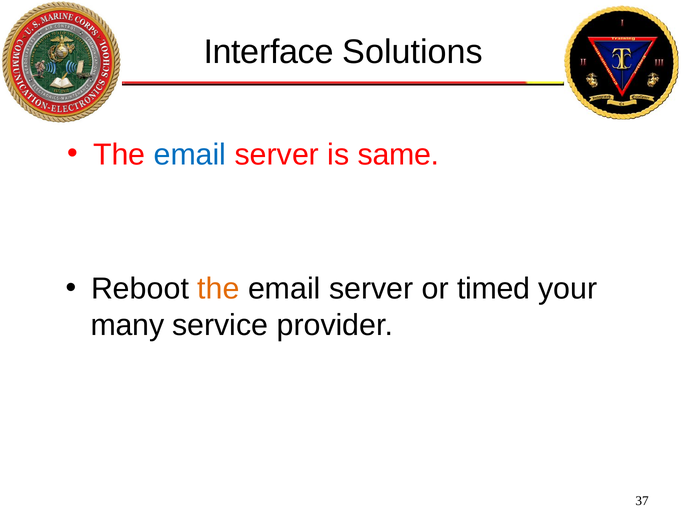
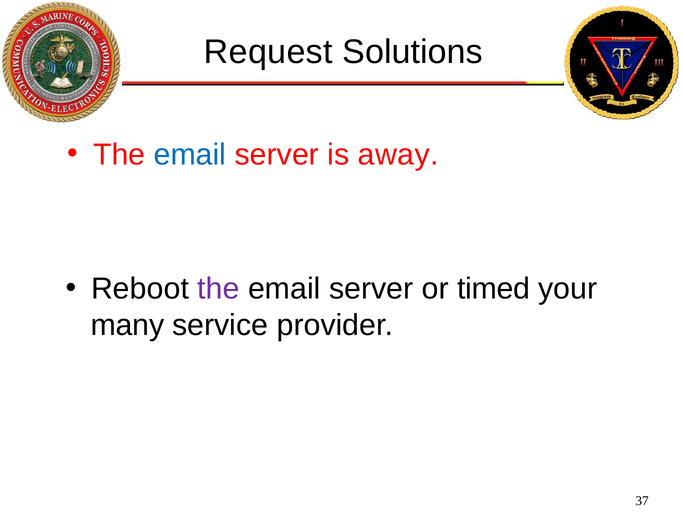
Interface: Interface -> Request (268, 52)
same: same -> away (398, 155)
the colour: orange -> purple (219, 289)
